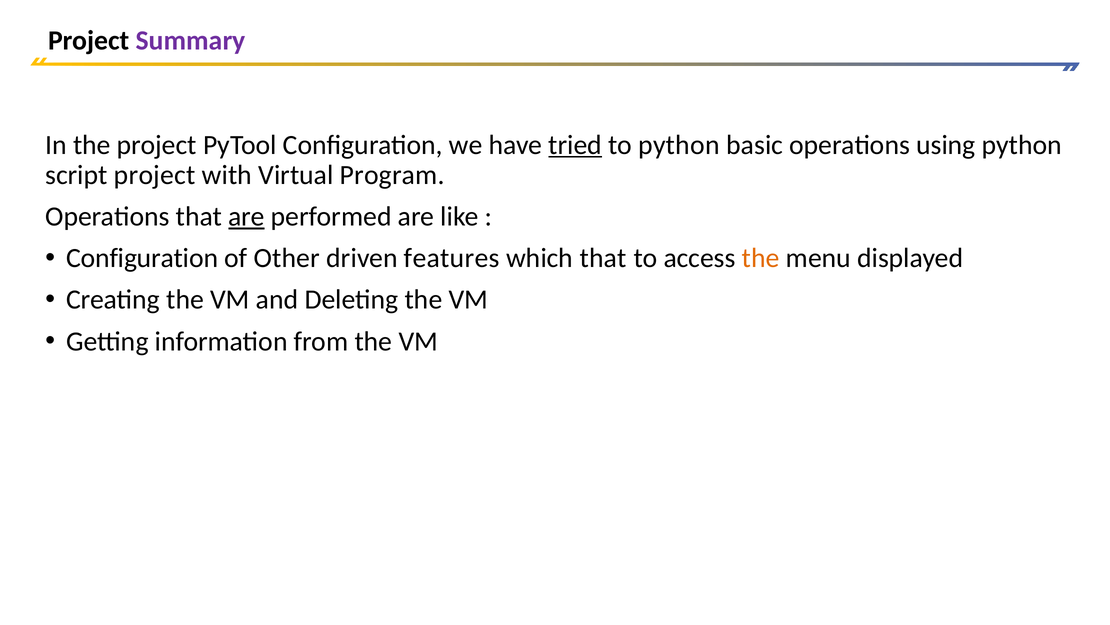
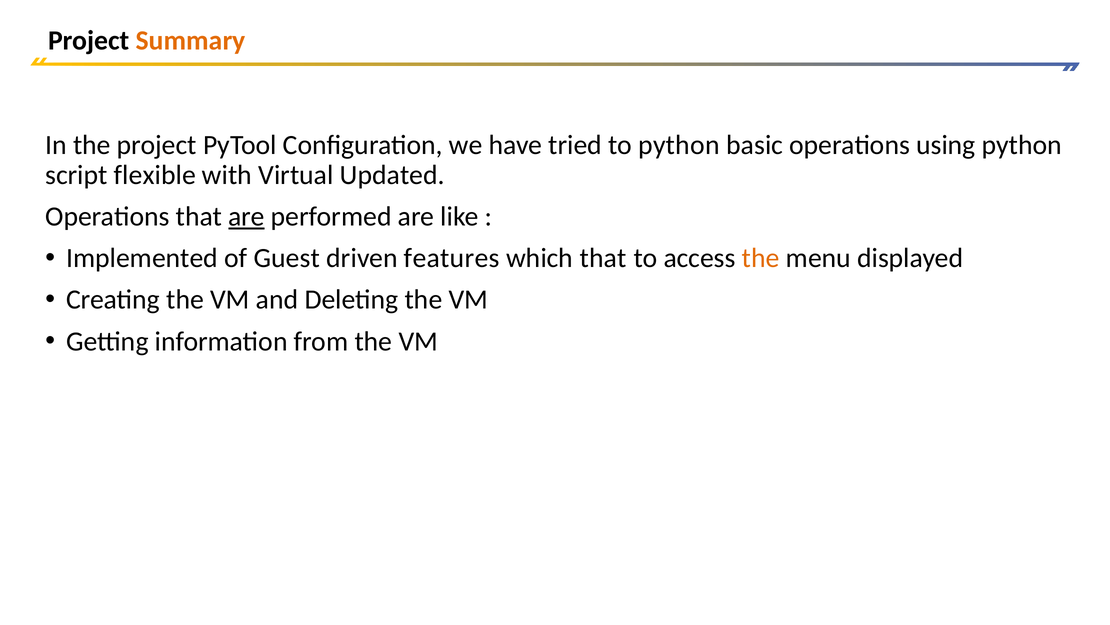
Summary colour: purple -> orange (191, 41)
tried underline: present -> none (575, 145)
script project: project -> flexible (155, 175)
Program: Program -> Updated (392, 175)
Configuration: Configuration -> Implemented (142, 258)
Other: Other -> Guest (287, 258)
